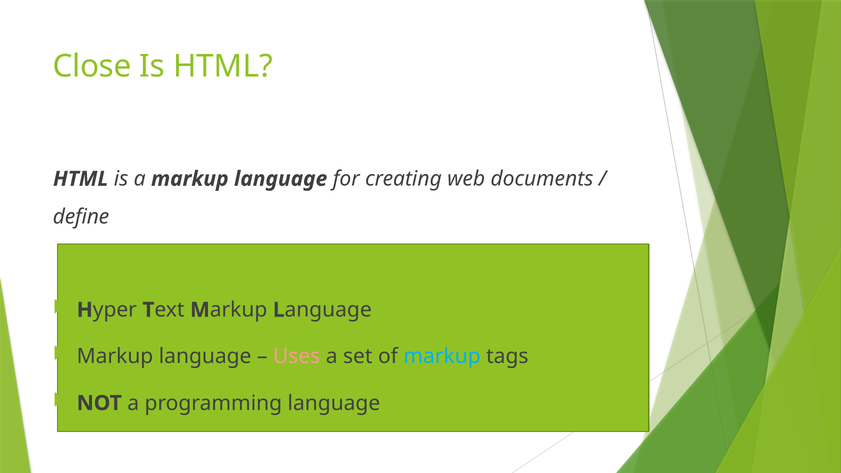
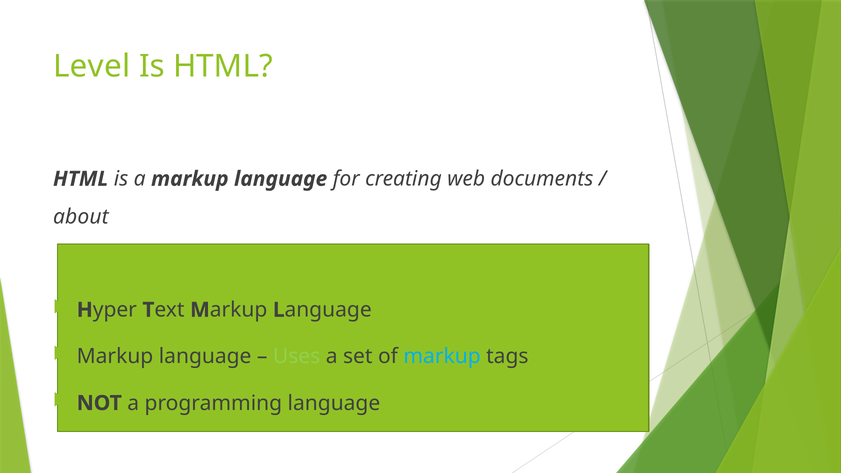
Close: Close -> Level (92, 66)
define: define -> about (81, 217)
Uses colour: pink -> light green (297, 357)
